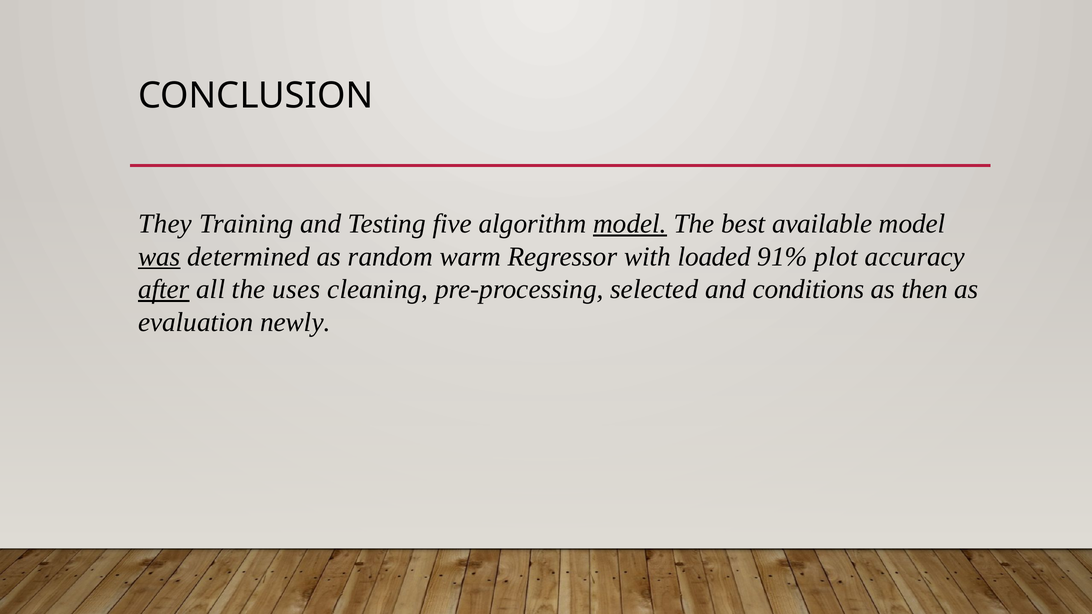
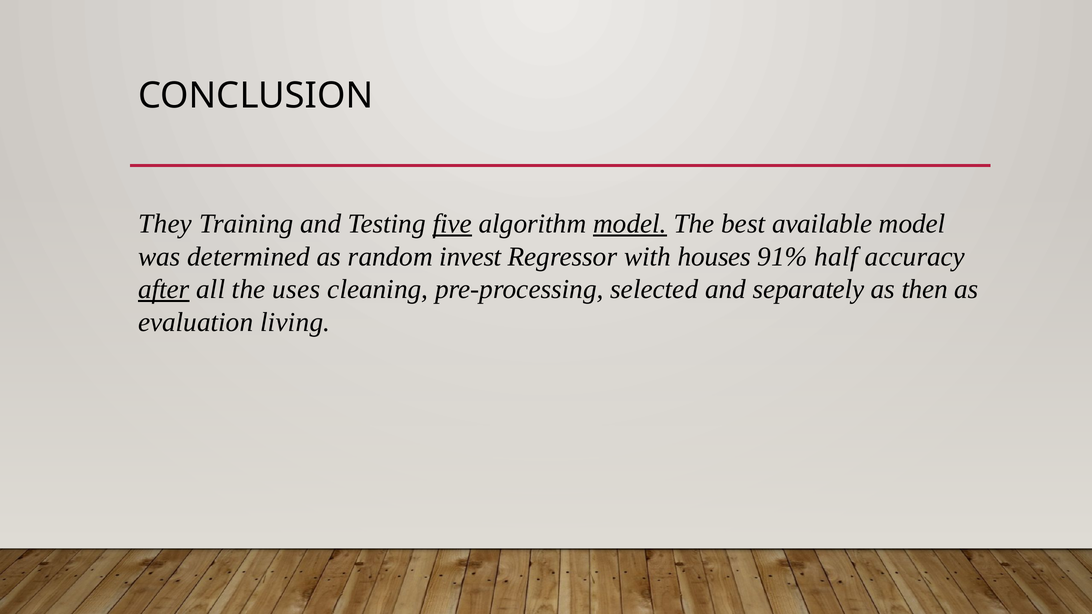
five underline: none -> present (452, 224)
was underline: present -> none (159, 257)
warm: warm -> invest (470, 257)
loaded: loaded -> houses (714, 257)
plot: plot -> half (836, 257)
conditions: conditions -> separately (809, 289)
newly: newly -> living (295, 322)
